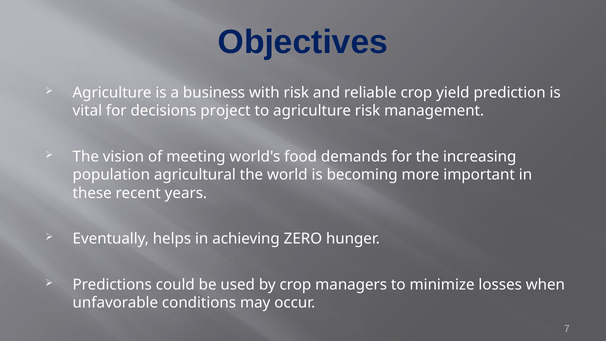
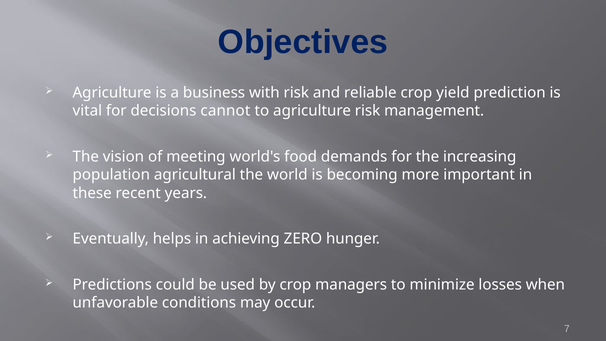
project: project -> cannot (225, 111)
